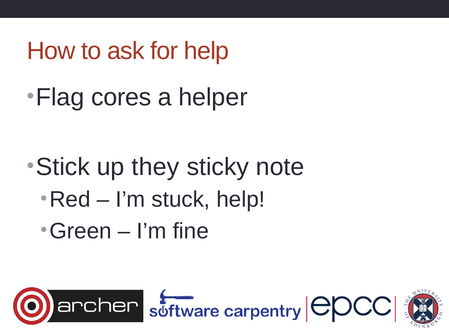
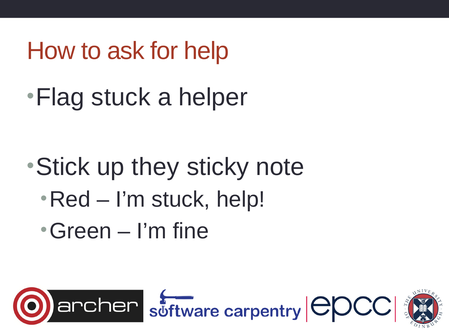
Flag cores: cores -> stuck (121, 98)
